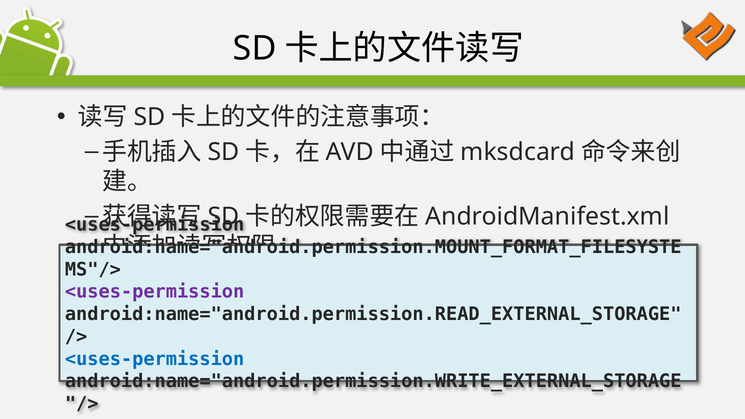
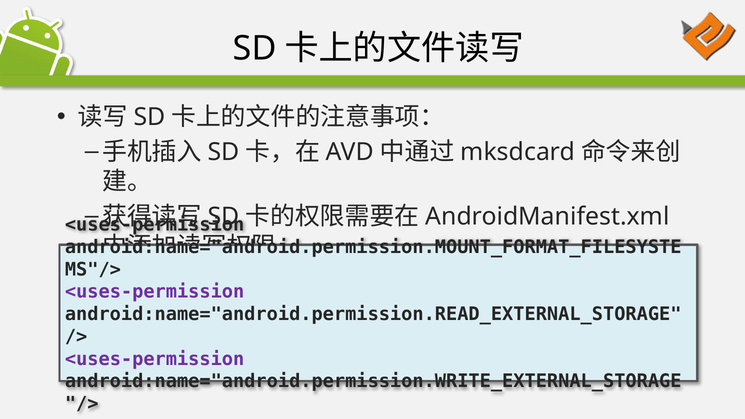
<uses-permission colour: blue -> purple (155, 359)
